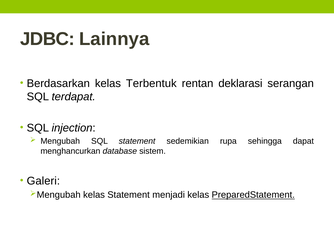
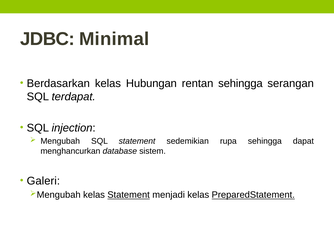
Lainnya: Lainnya -> Minimal (114, 39)
Terbentuk: Terbentuk -> Hubungan (151, 83)
rentan deklarasi: deklarasi -> sehingga (240, 83)
Statement underline: none -> present (129, 195)
